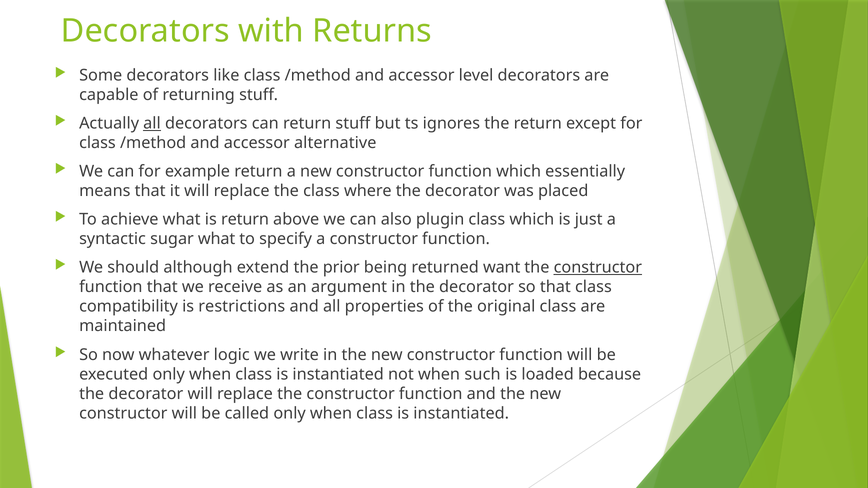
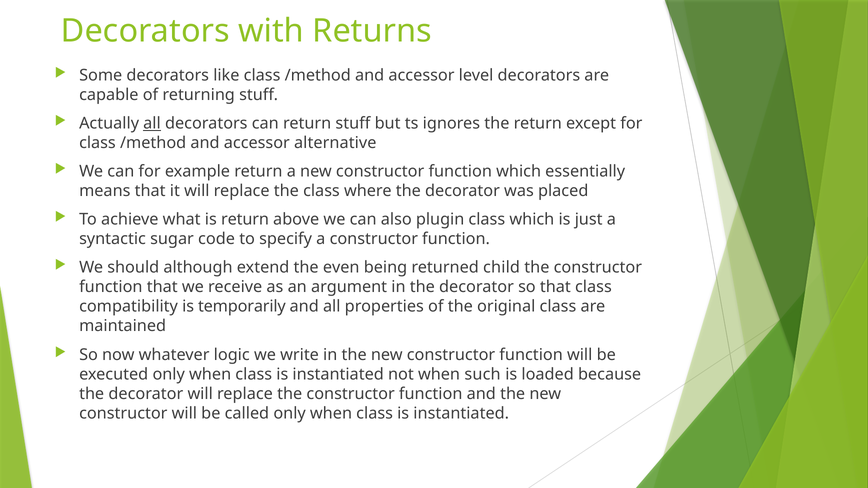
sugar what: what -> code (217, 239)
prior: prior -> even (341, 268)
want: want -> child (502, 268)
constructor underline: present -> none (598, 268)
restrictions: restrictions -> temporarily (242, 307)
